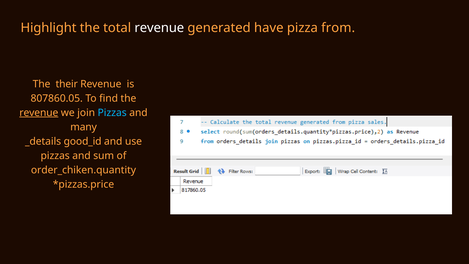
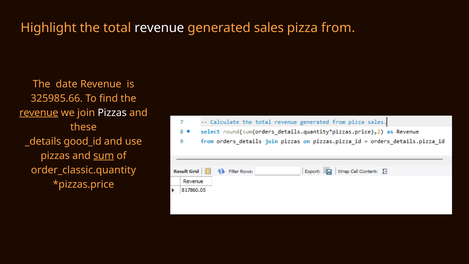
have: have -> sales (269, 28)
their: their -> date (67, 84)
807860.05: 807860.05 -> 325985.66 (57, 98)
Pizzas colour: light blue -> white (112, 113)
many: many -> these (84, 127)
sum underline: none -> present (104, 156)
order_chiken.quantity: order_chiken.quantity -> order_classic.quantity (83, 170)
